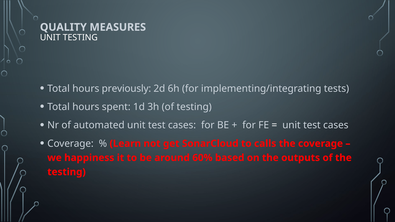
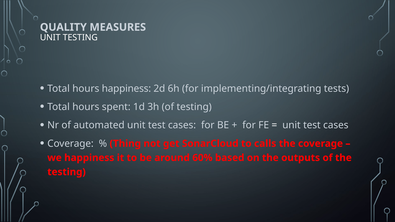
hours previously: previously -> happiness (126, 89)
Learn: Learn -> Thing (125, 144)
